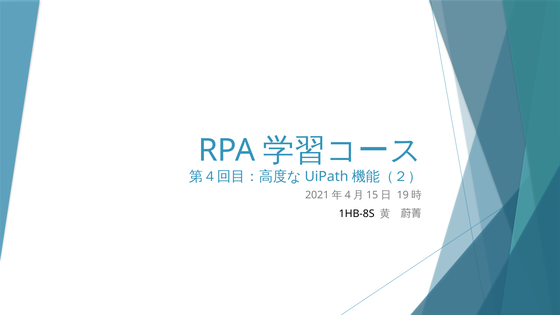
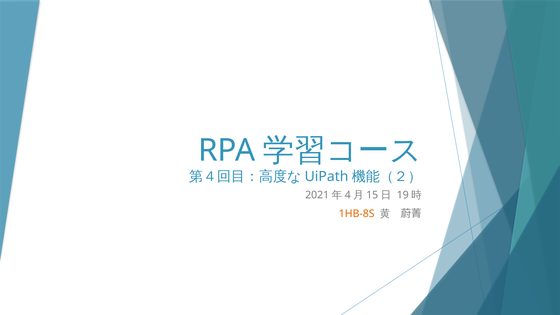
1HB-8S colour: black -> orange (357, 214)
